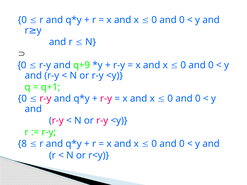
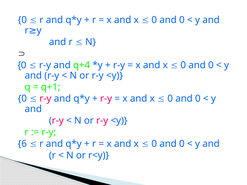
q+9: q+9 -> q+4 (82, 65)
8: 8 -> 6 (22, 144)
